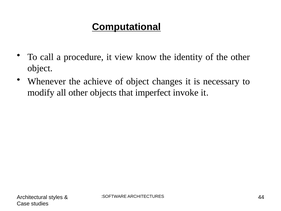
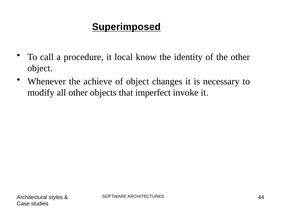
Computational: Computational -> Superimposed (126, 27)
view: view -> local (124, 57)
